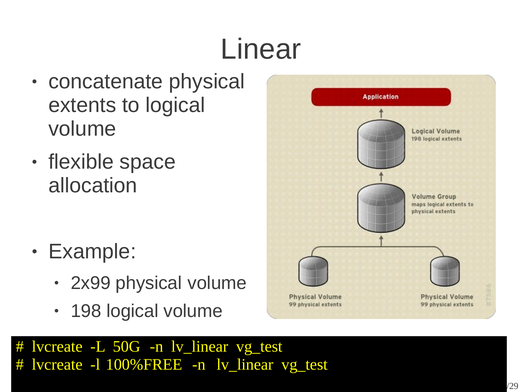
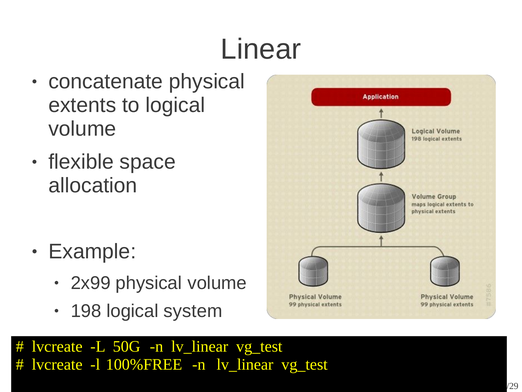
198 logical volume: volume -> system (193, 310)
